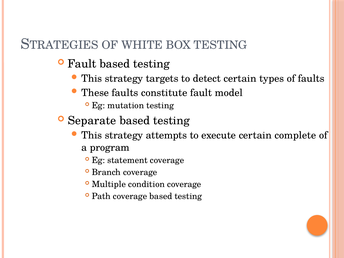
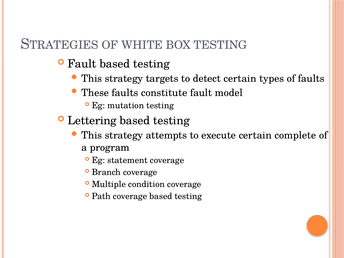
Separate: Separate -> Lettering (92, 121)
